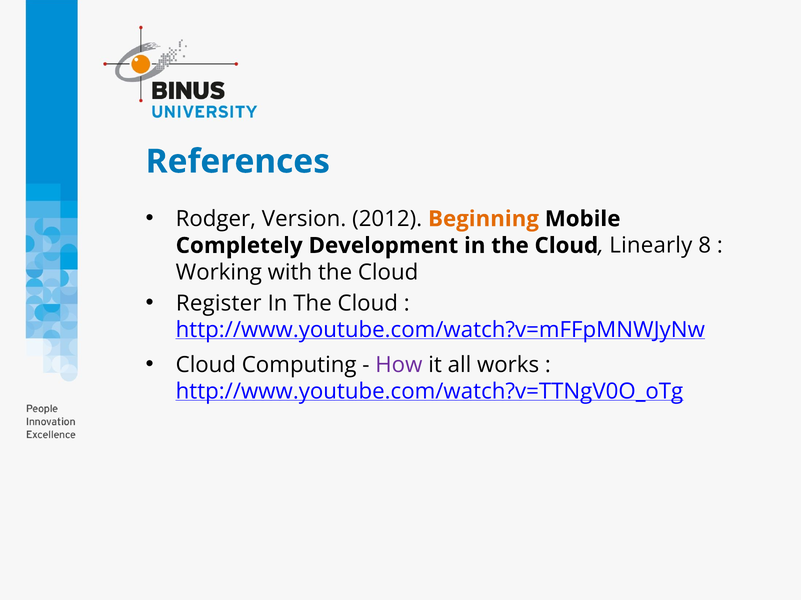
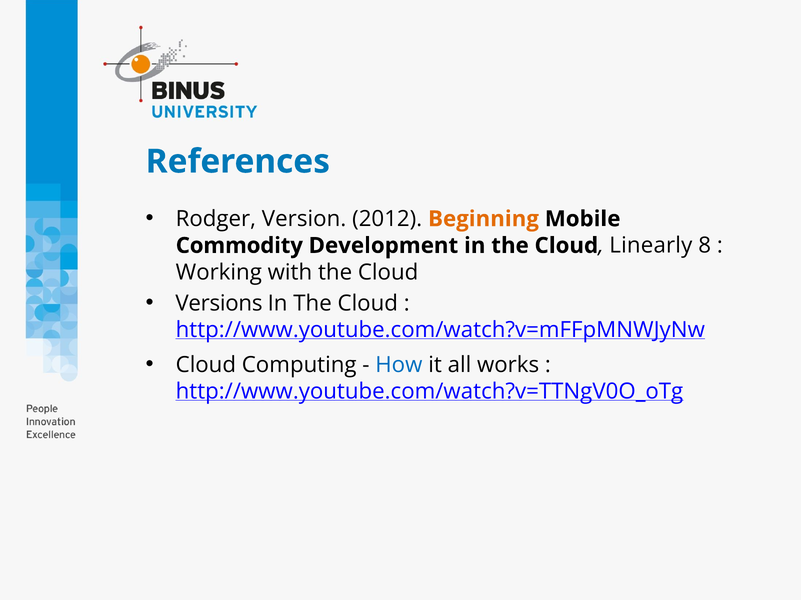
Completely: Completely -> Commodity (239, 246)
Register: Register -> Versions (219, 304)
How colour: purple -> blue (399, 365)
